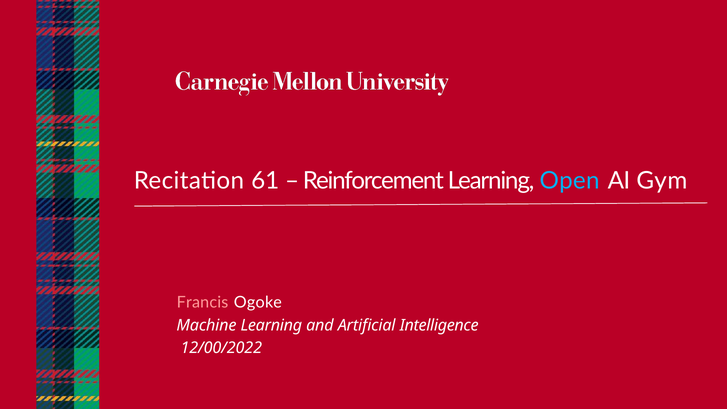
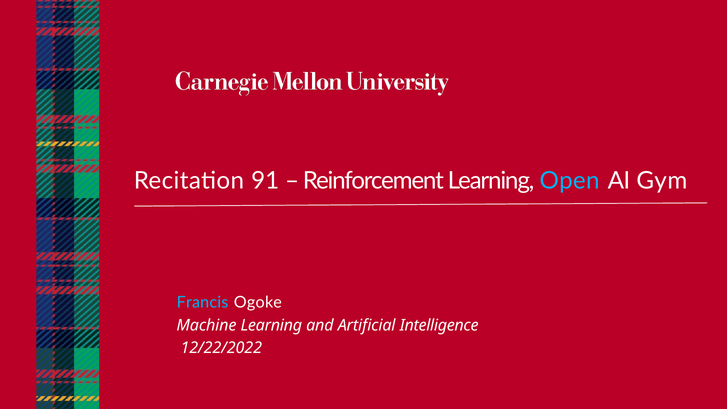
61: 61 -> 91 (265, 181)
Francis colour: pink -> light blue (203, 303)
12/00/2022: 12/00/2022 -> 12/22/2022 (221, 348)
